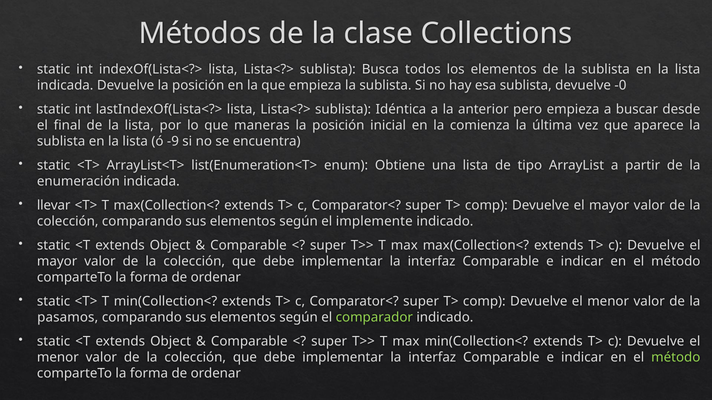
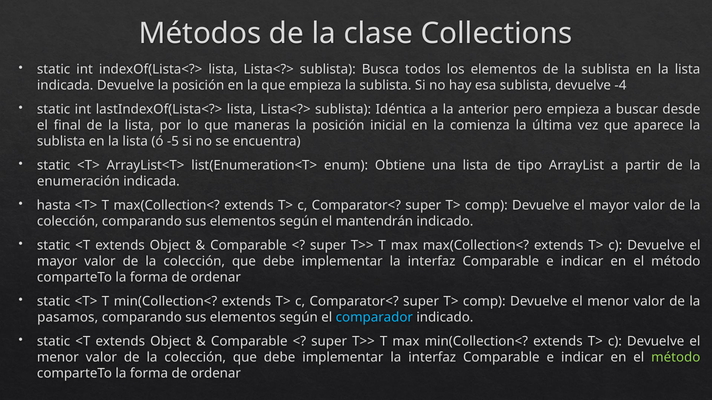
-0: -0 -> -4 (620, 85)
-9: -9 -> -5 (173, 142)
llevar: llevar -> hasta (54, 206)
implemente: implemente -> mantendrán (374, 222)
comparador colour: light green -> light blue (374, 318)
